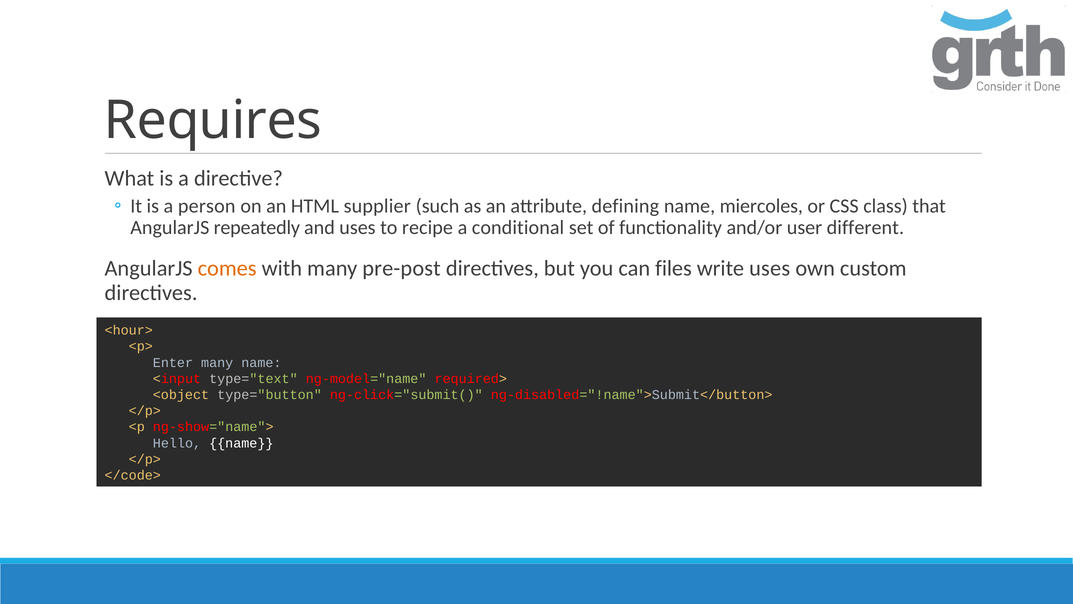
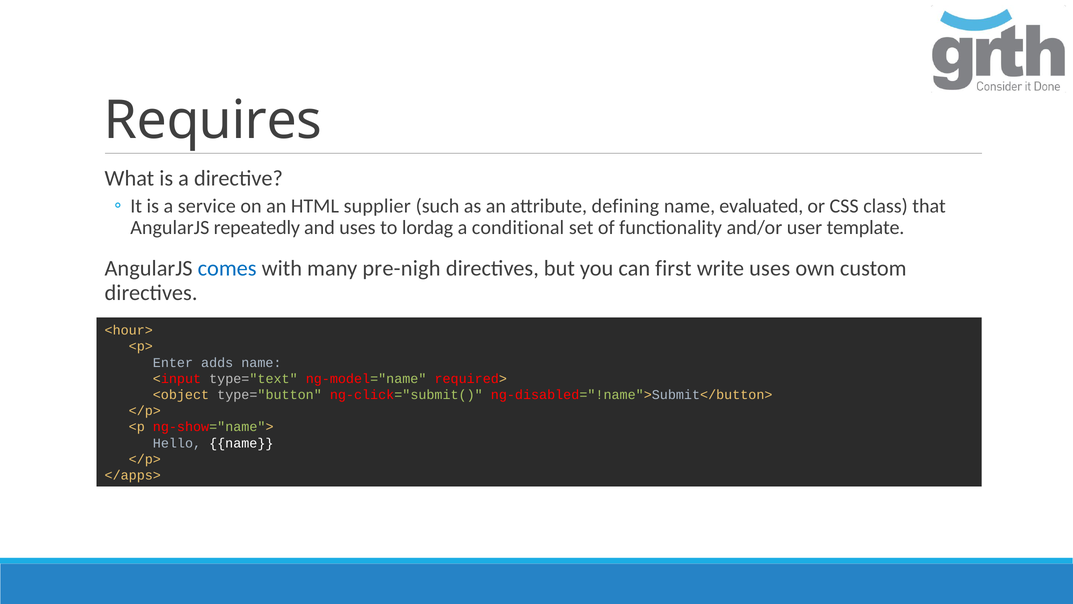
person: person -> service (207, 206)
miercoles: miercoles -> evaluated (761, 206)
recipe: recipe -> lordag (428, 228)
different: different -> template (866, 228)
comes colour: orange -> blue (227, 268)
pre-post: pre-post -> pre-nigh (401, 268)
files: files -> first (673, 268)
Enter many: many -> adds (217, 362)
</code>: </code> -> </apps> (133, 475)
